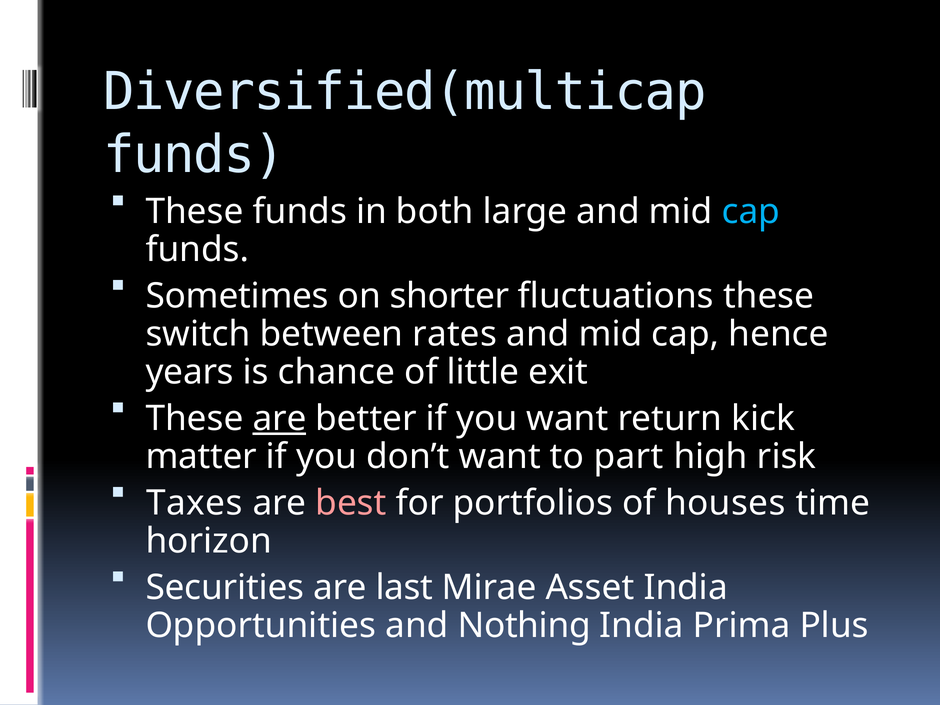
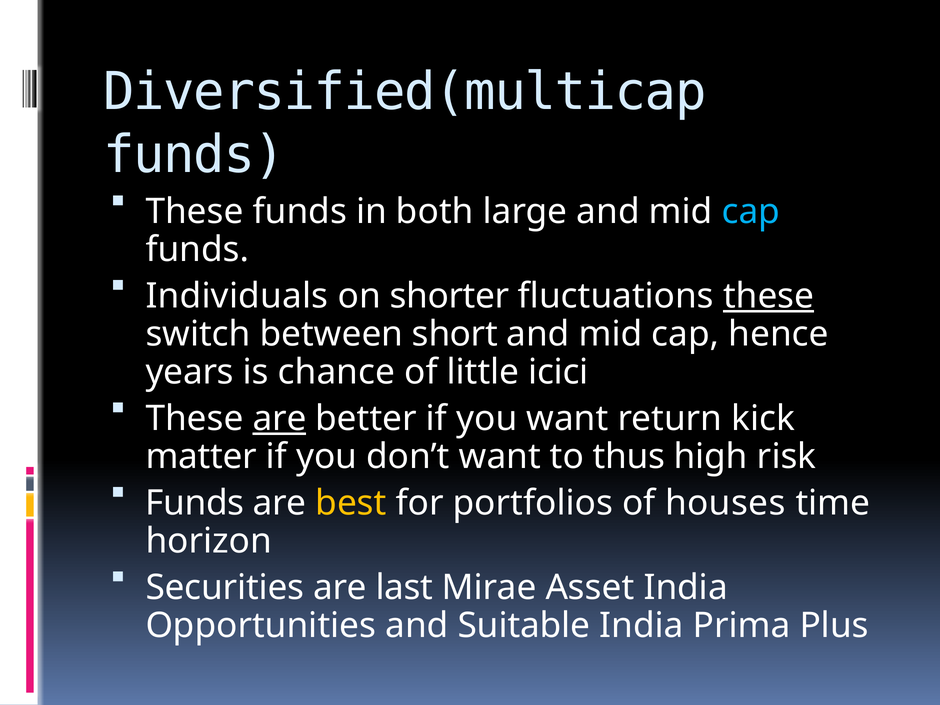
Sometimes: Sometimes -> Individuals (237, 296)
these underline: none -> present (769, 296)
rates: rates -> short (455, 334)
exit: exit -> icici (558, 372)
part: part -> thus (629, 457)
Taxes: Taxes -> Funds (195, 503)
best colour: pink -> yellow (351, 503)
Nothing: Nothing -> Suitable (524, 626)
